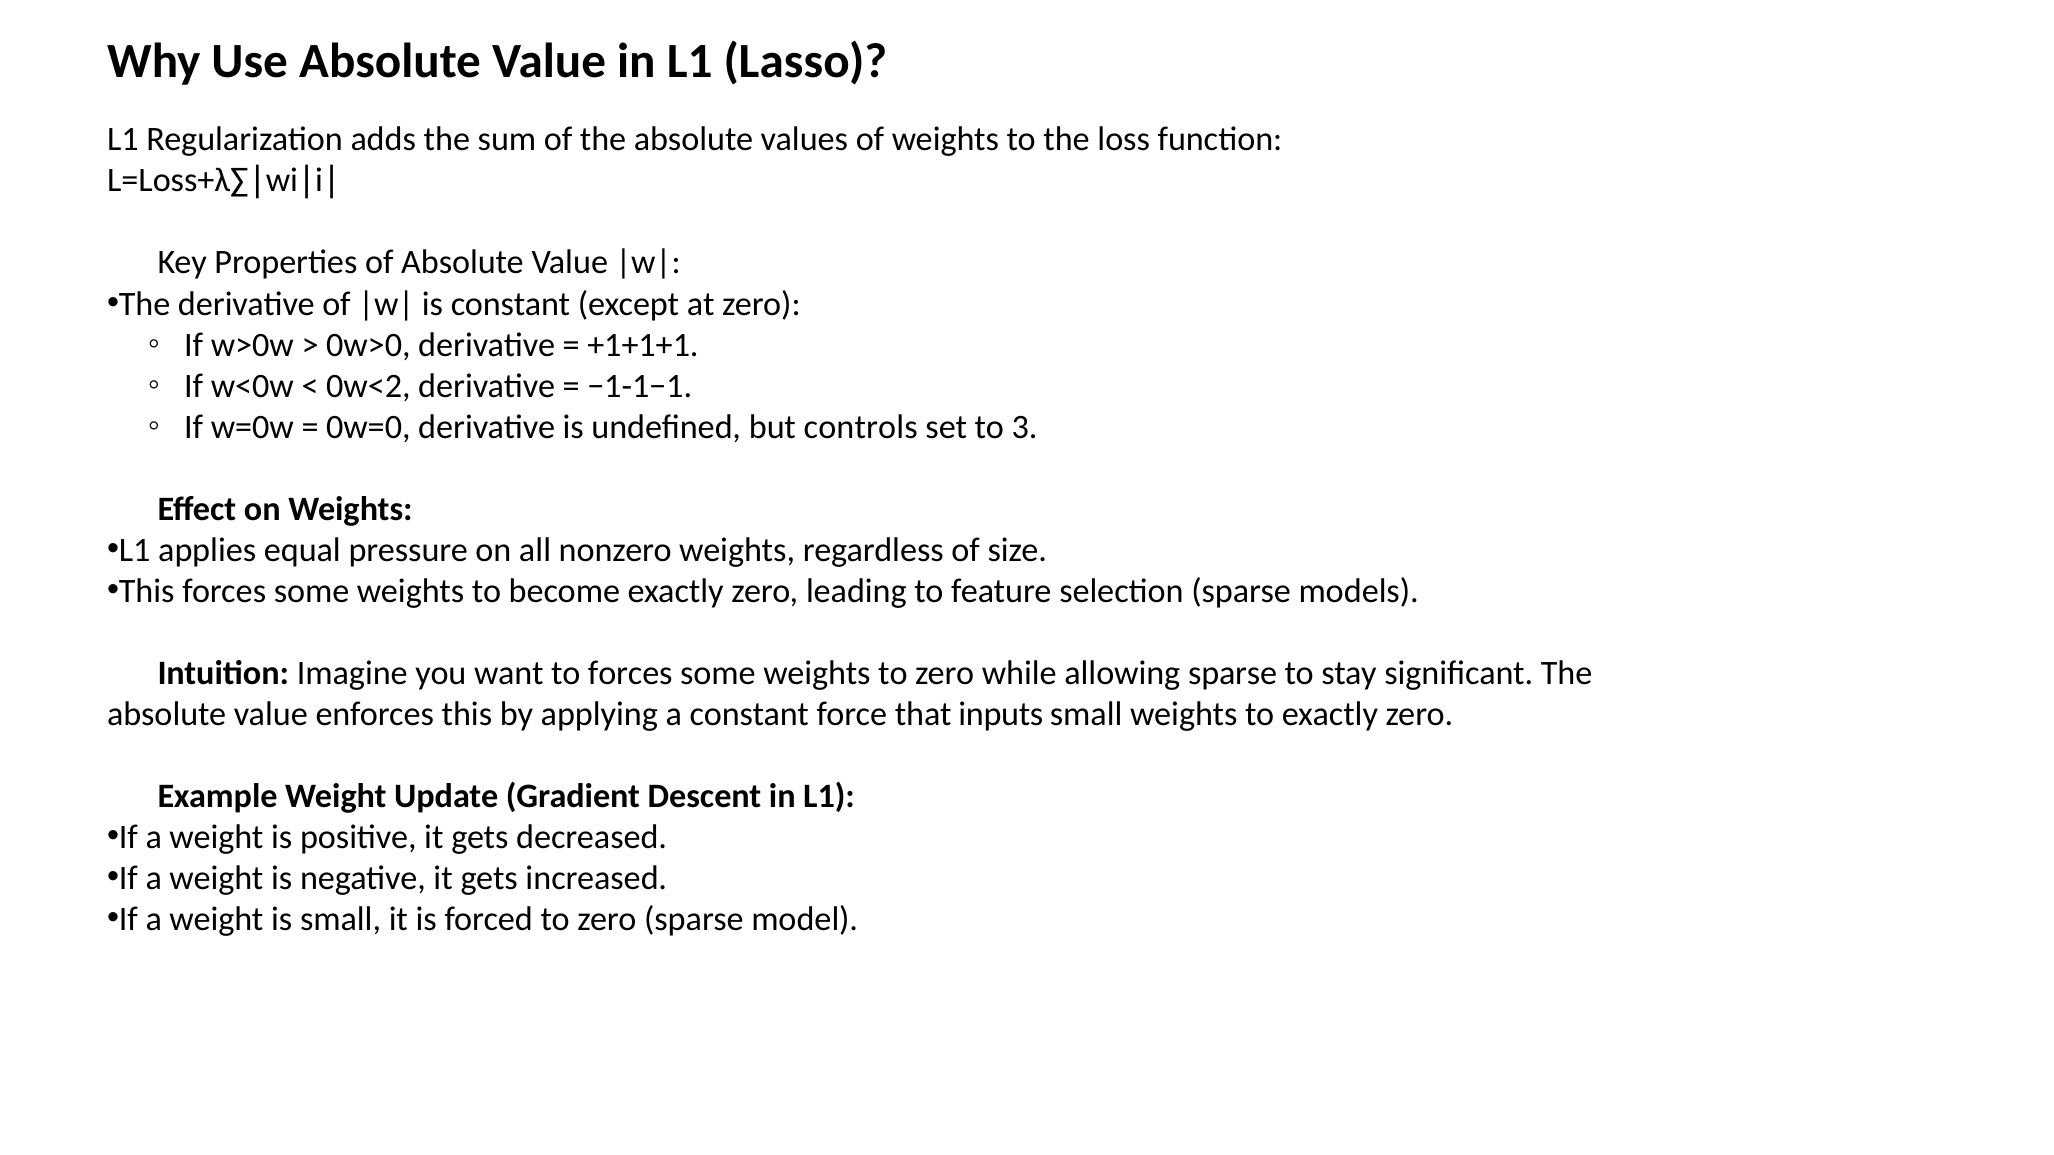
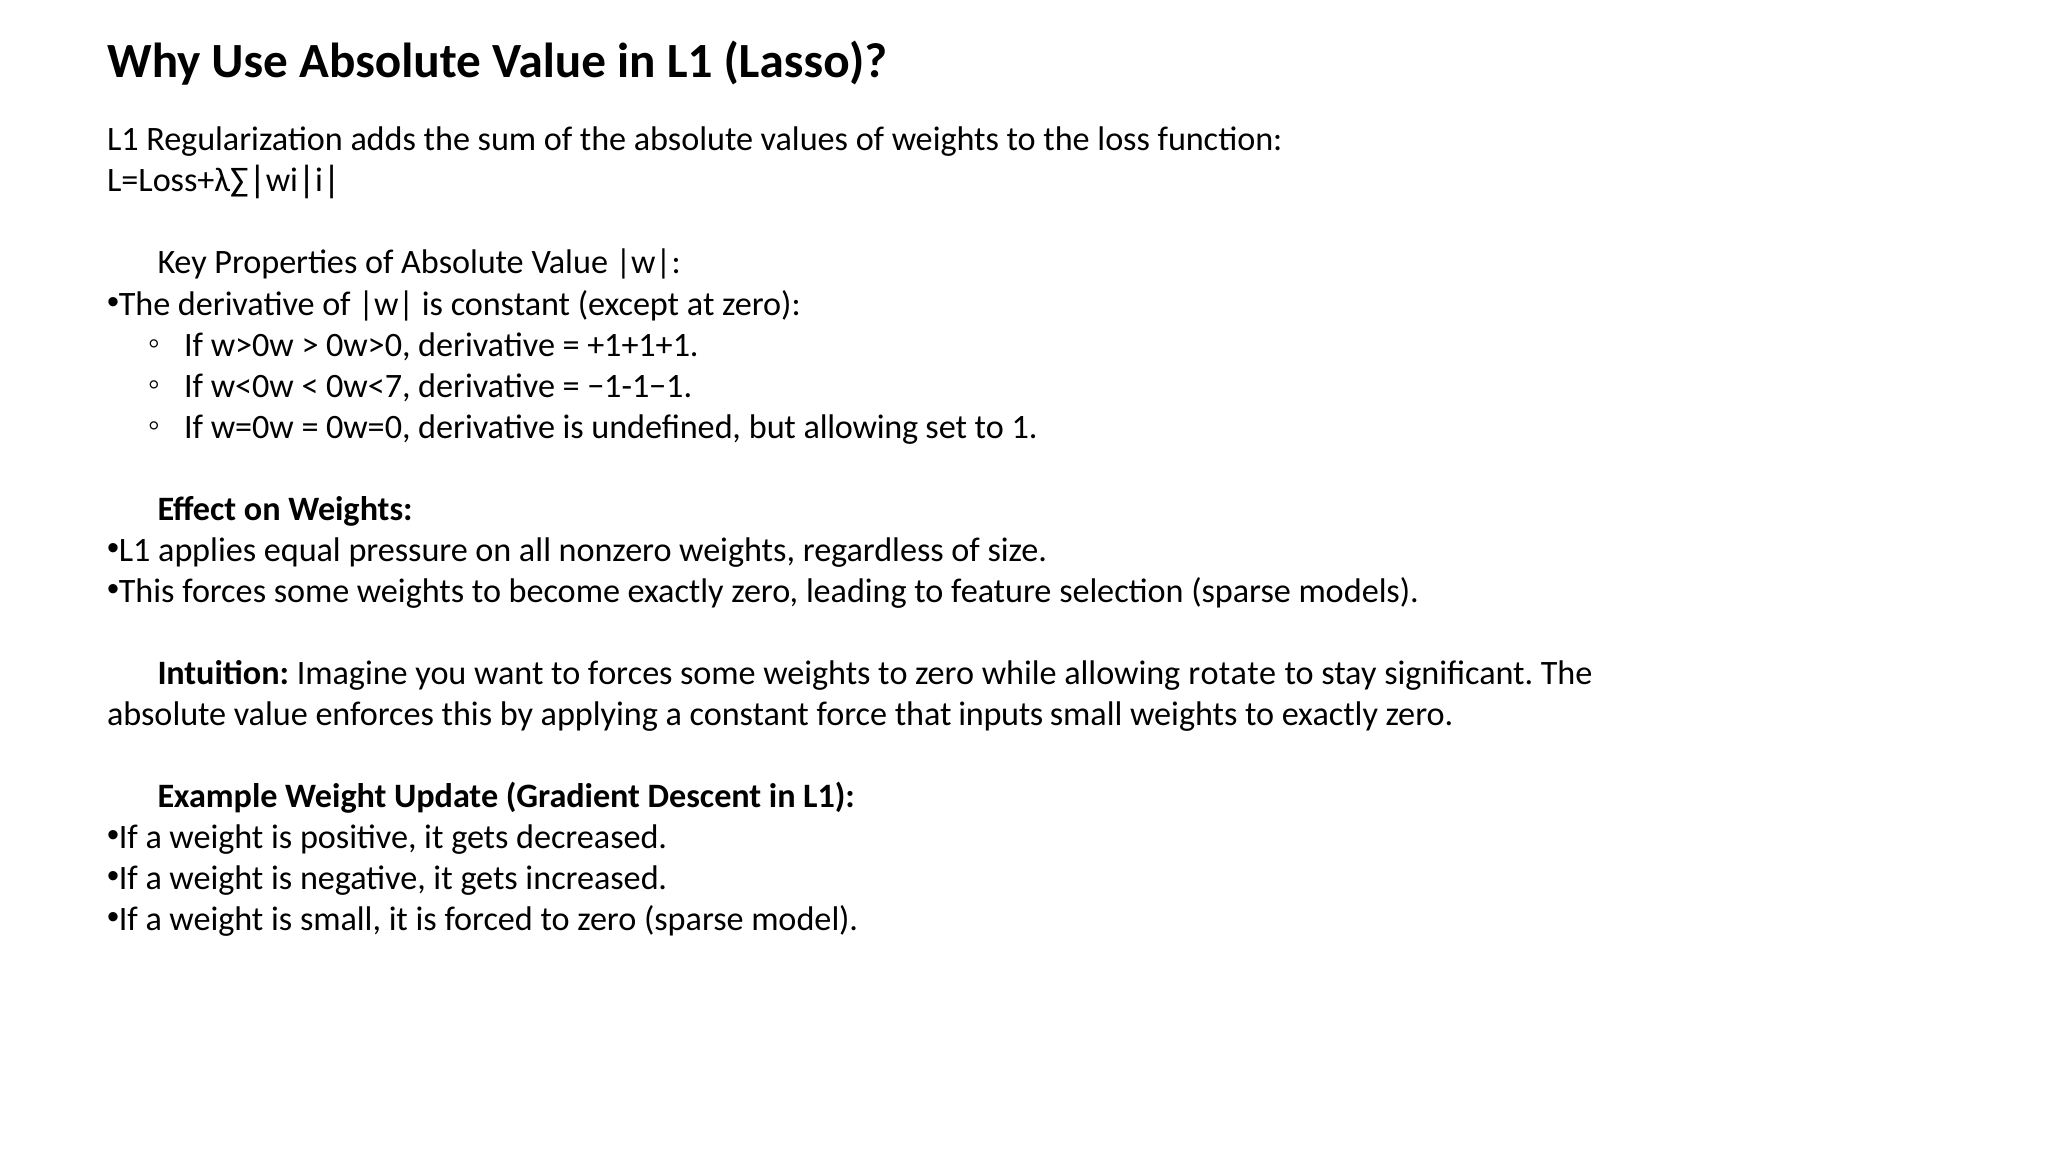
0w<2: 0w<2 -> 0w<7 (368, 386)
but controls: controls -> allowing (861, 427)
3: 3 -> 1 (1025, 427)
allowing sparse: sparse -> rotate (1232, 673)
